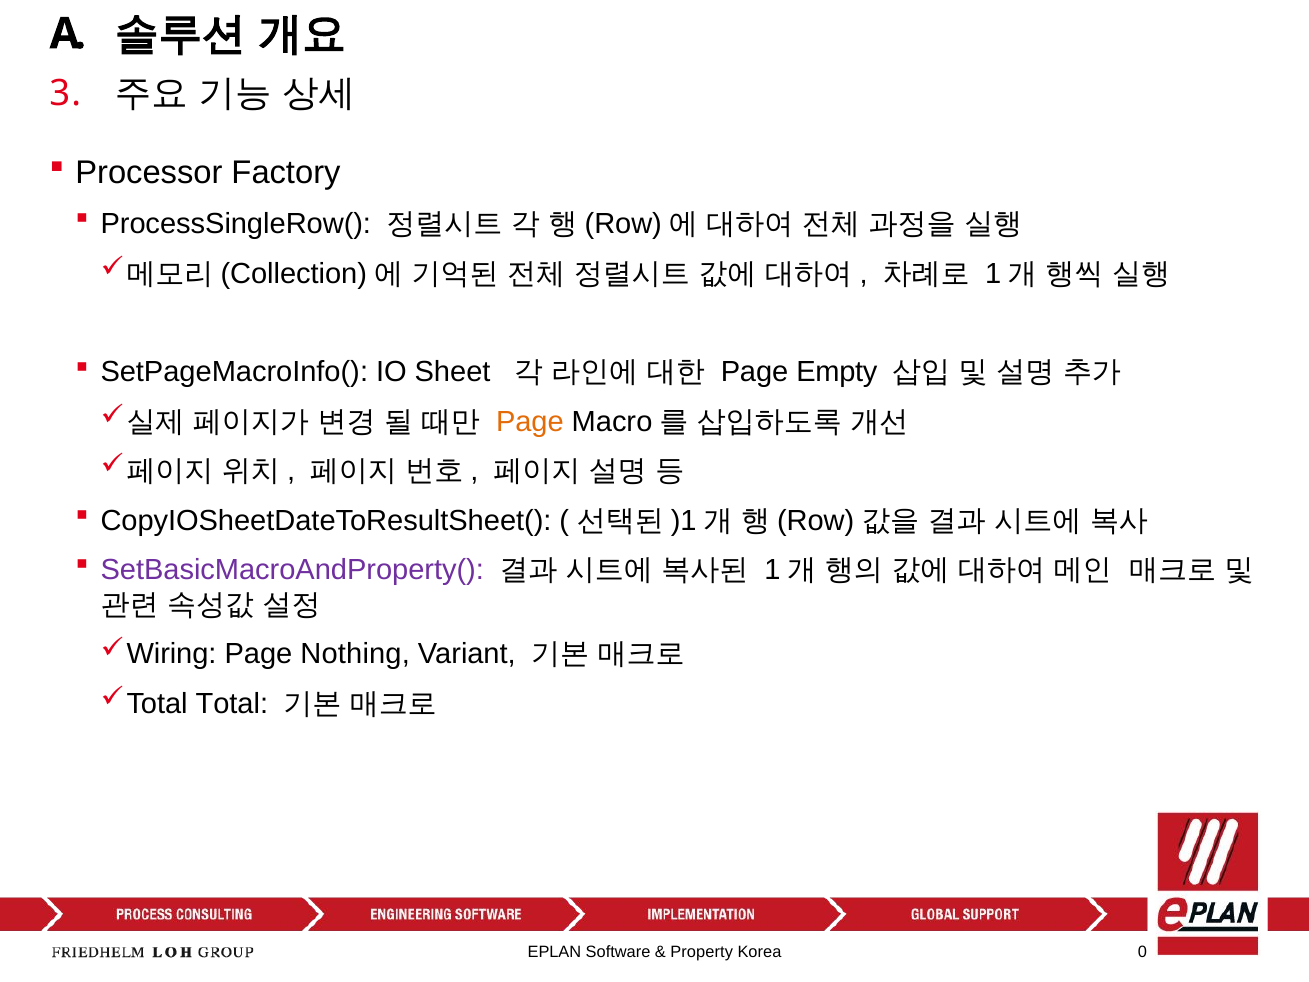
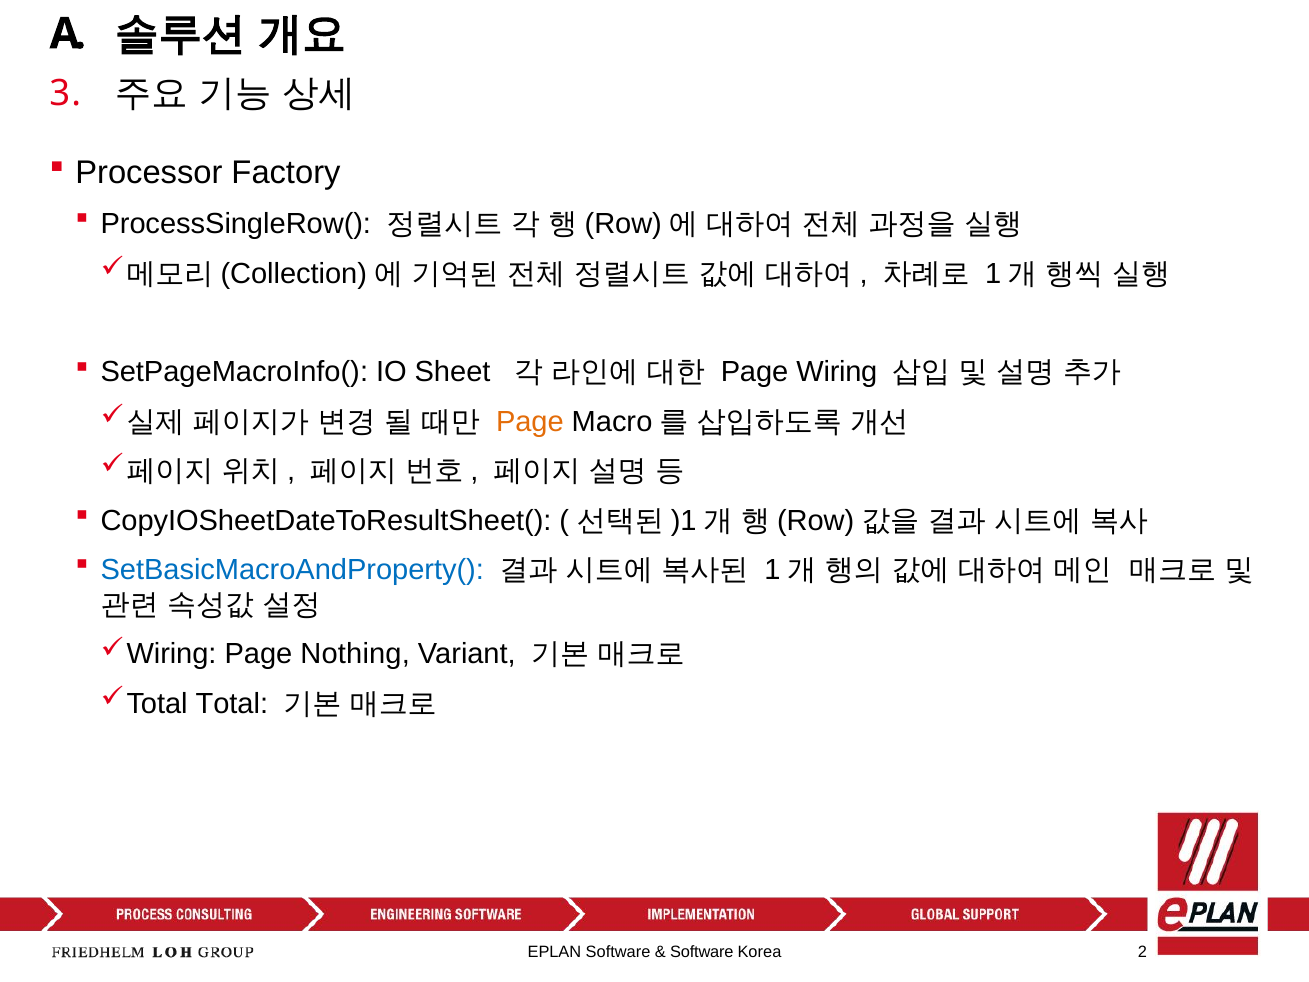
Empty: Empty -> Wiring (837, 372)
SetBasicMacroAndProperty( colour: purple -> blue (292, 570)
Property: Property -> Software (702, 952)
0: 0 -> 2 (1142, 952)
